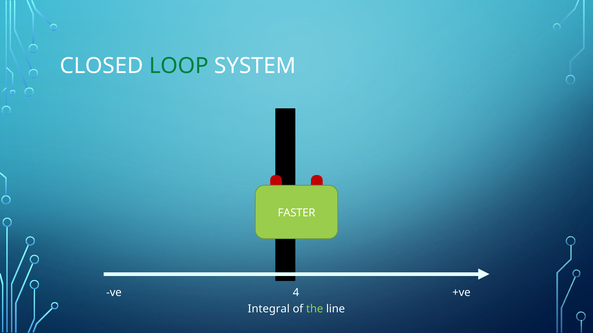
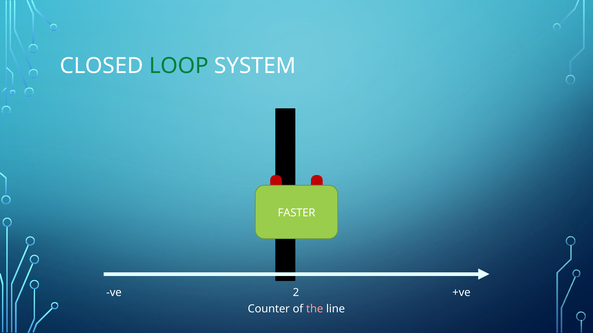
4: 4 -> 2 (296, 293)
Integral: Integral -> Counter (269, 310)
the colour: light green -> pink (315, 310)
